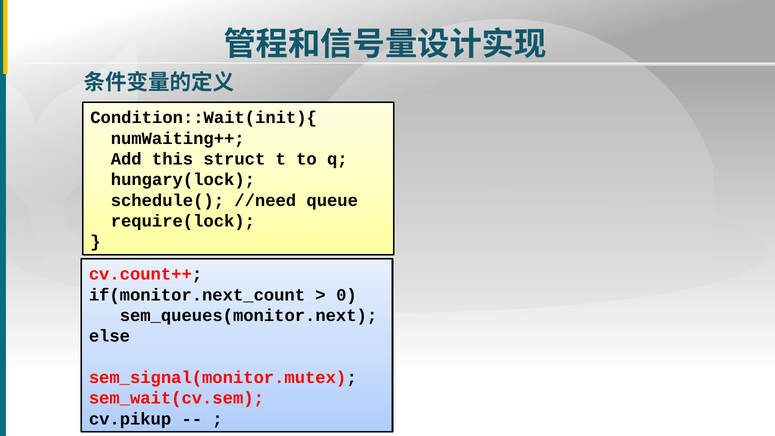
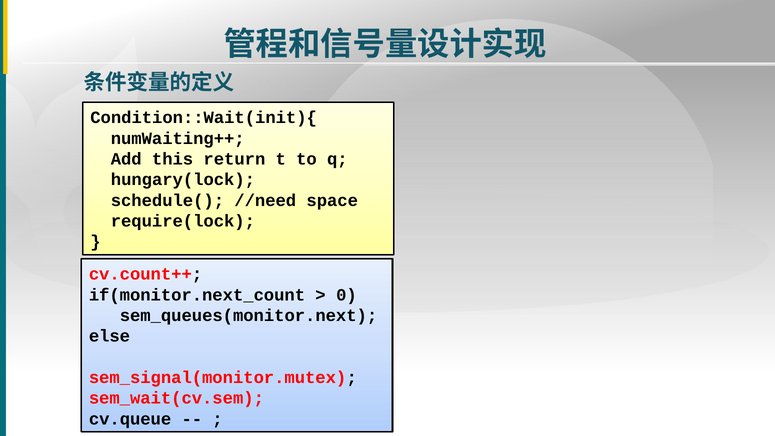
struct: struct -> return (234, 159)
queue: queue -> space (332, 200)
cv.pikup: cv.pikup -> cv.queue (130, 419)
